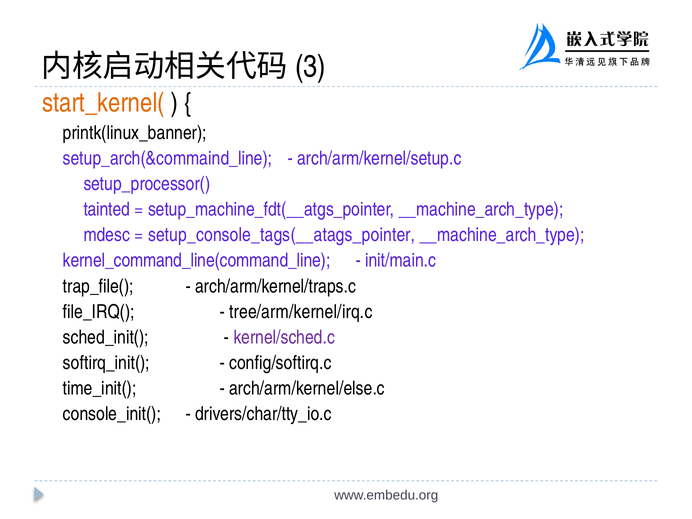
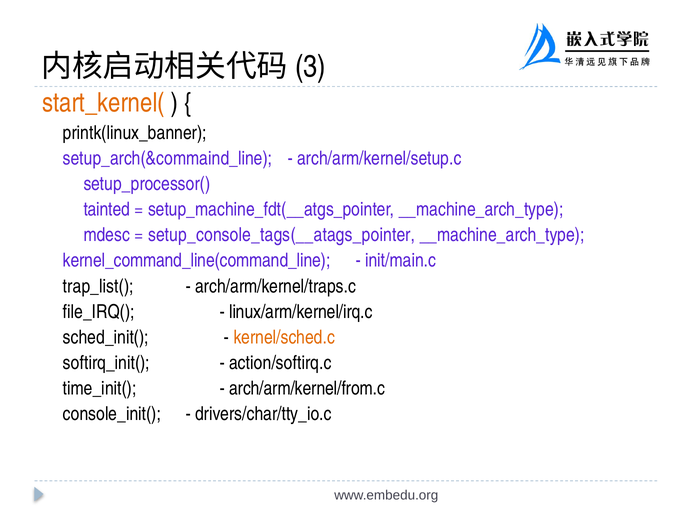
trap_file(: trap_file( -> trap_list( (98, 286)
tree/arm/kernel/irq.c: tree/arm/kernel/irq.c -> linux/arm/kernel/irq.c (301, 312)
kernel/sched.c colour: purple -> orange (284, 337)
config/softirq.c: config/softirq.c -> action/softirq.c (280, 363)
arch/arm/kernel/else.c: arch/arm/kernel/else.c -> arch/arm/kernel/from.c (307, 388)
